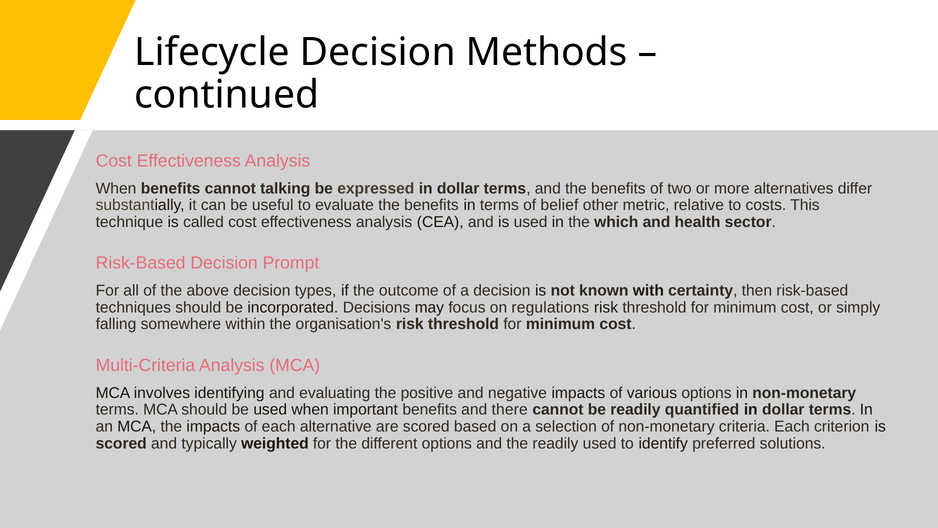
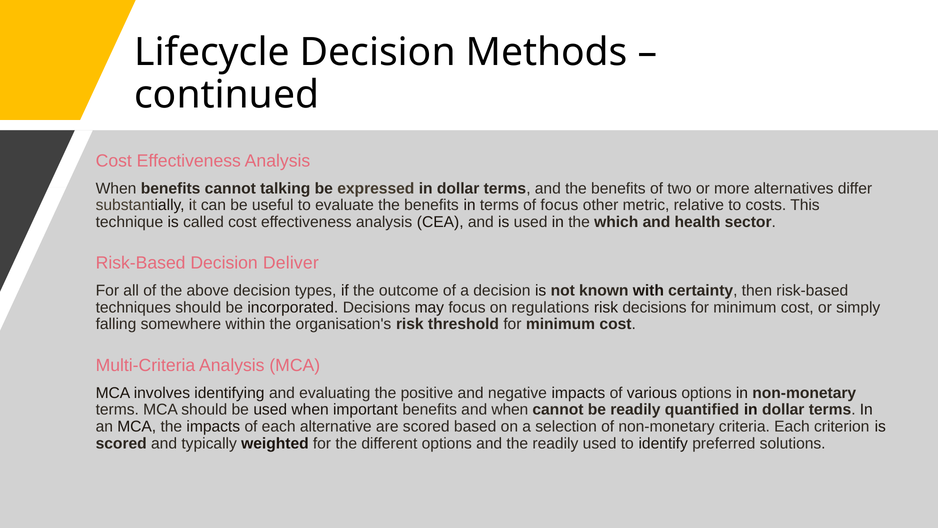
of belief: belief -> focus (559, 205)
Prompt: Prompt -> Deliver (291, 263)
threshold: threshold -> decisions (655, 307)
and there: there -> when (510, 410)
